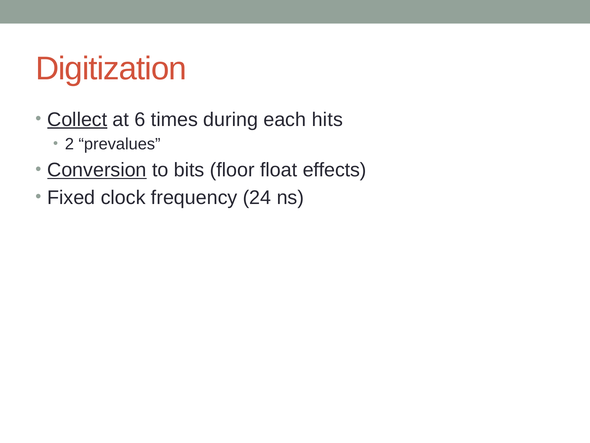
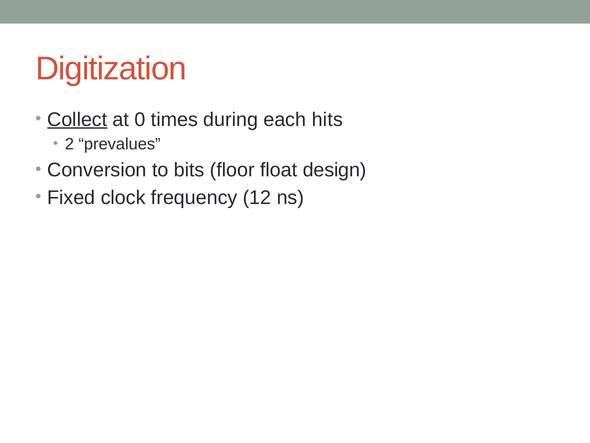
6: 6 -> 0 (140, 119)
Conversion underline: present -> none (97, 170)
effects: effects -> design (335, 170)
24: 24 -> 12 (257, 197)
